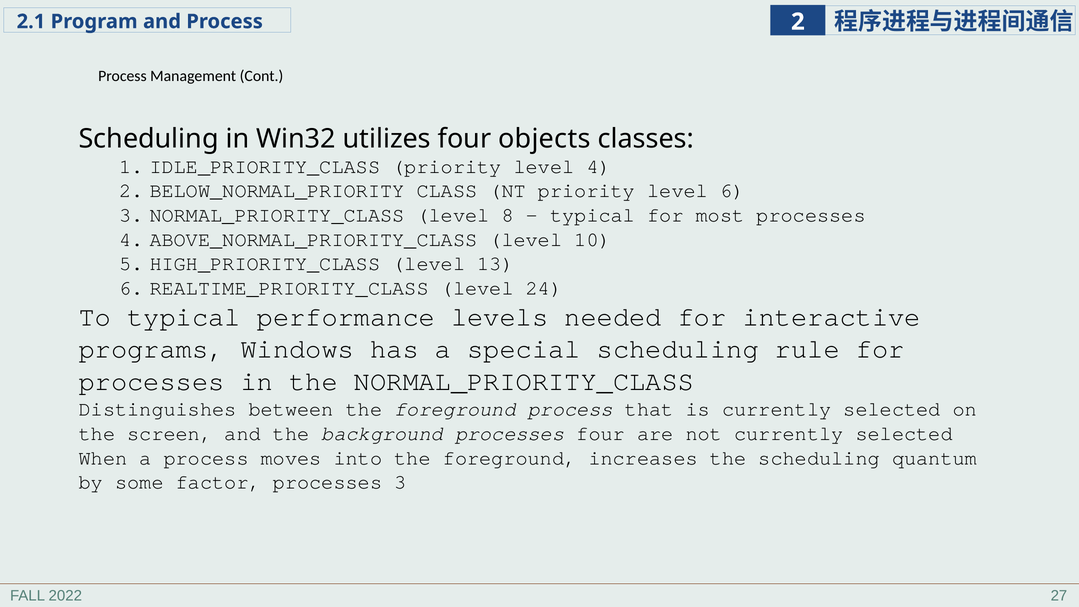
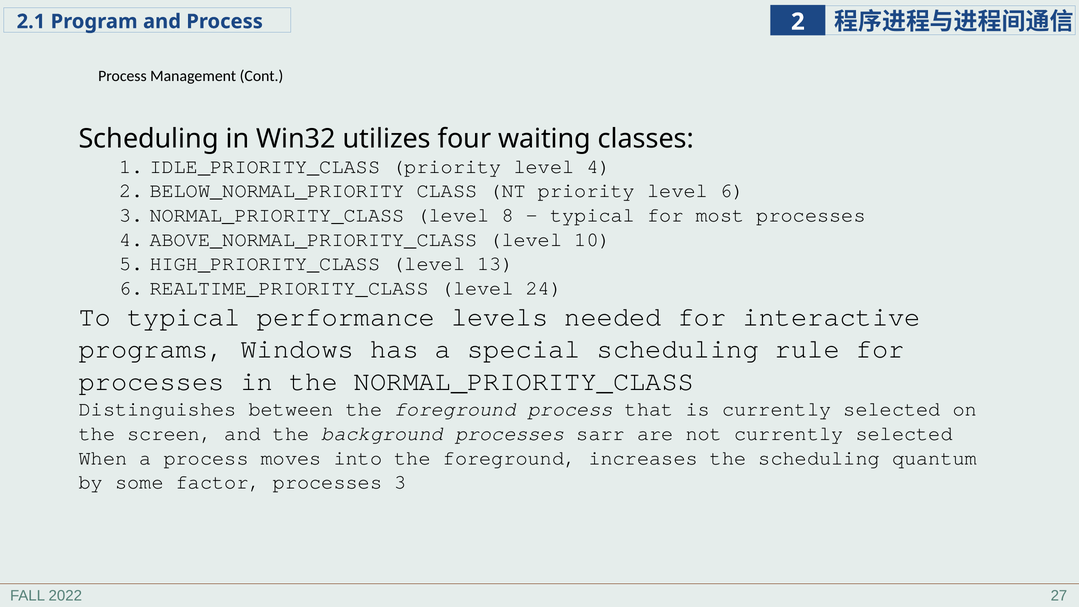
objects: objects -> waiting (545, 139)
processes four: four -> sarr (601, 434)
